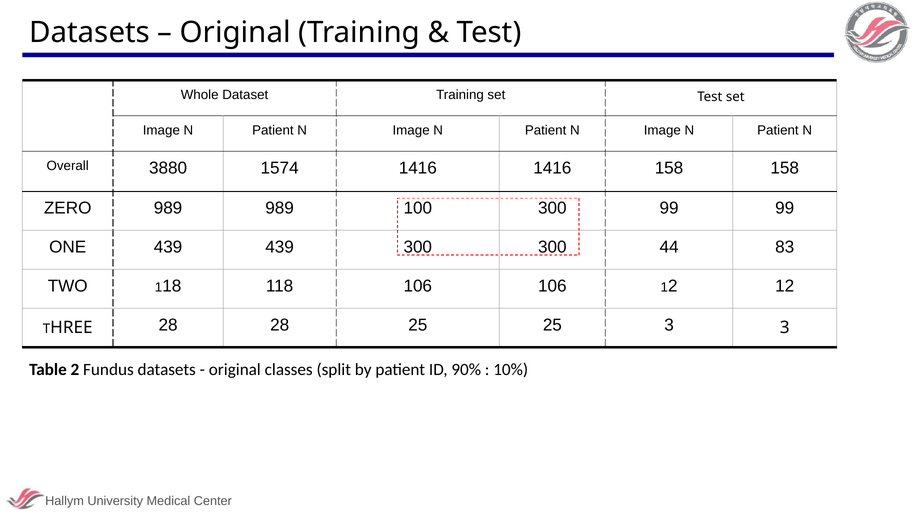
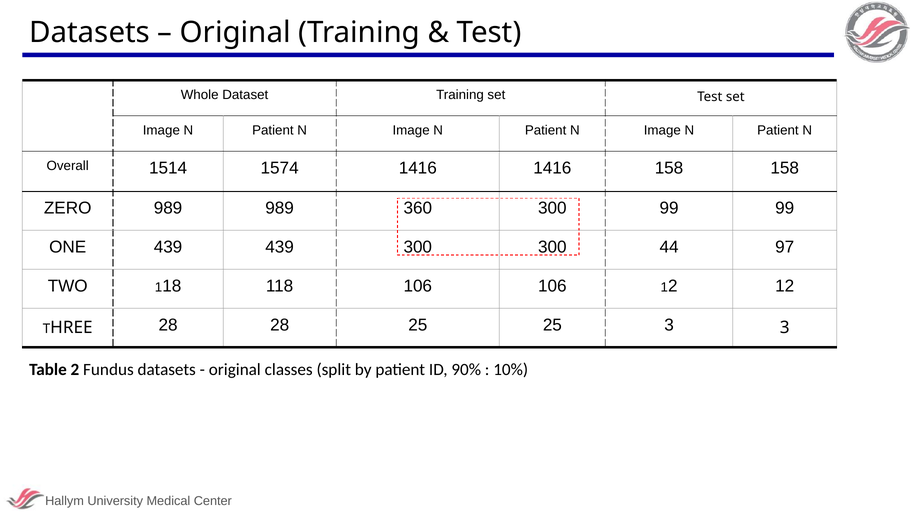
3880: 3880 -> 1514 (168, 168)
100: 100 -> 360 (418, 208)
83: 83 -> 97 (785, 247)
